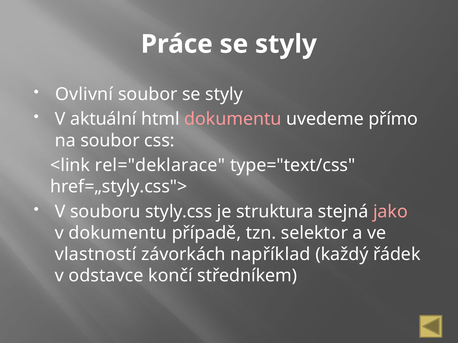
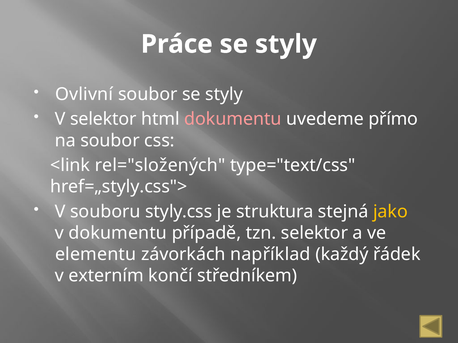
V aktuální: aktuální -> selektor (103, 119)
rel="deklarace: rel="deklarace -> rel="složených (160, 166)
jako colour: pink -> yellow (390, 212)
vlastností: vlastností -> elementu (96, 255)
odstavce: odstavce -> externím (106, 276)
